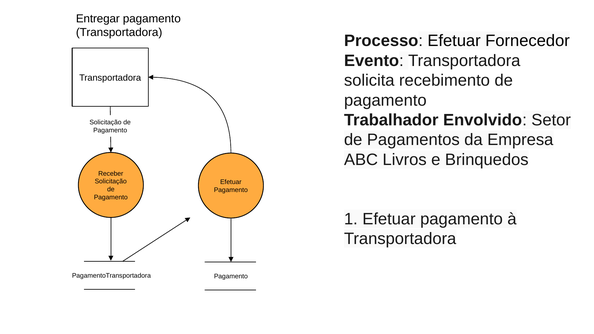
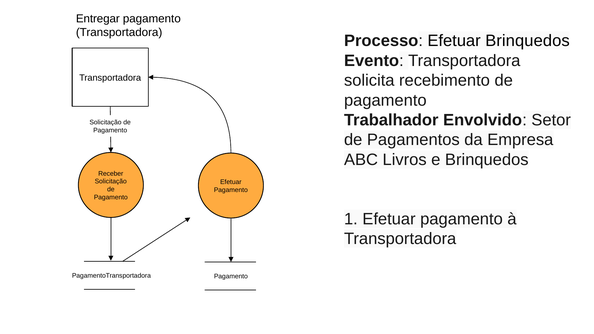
Efetuar Fornecedor: Fornecedor -> Brinquedos (527, 41)
